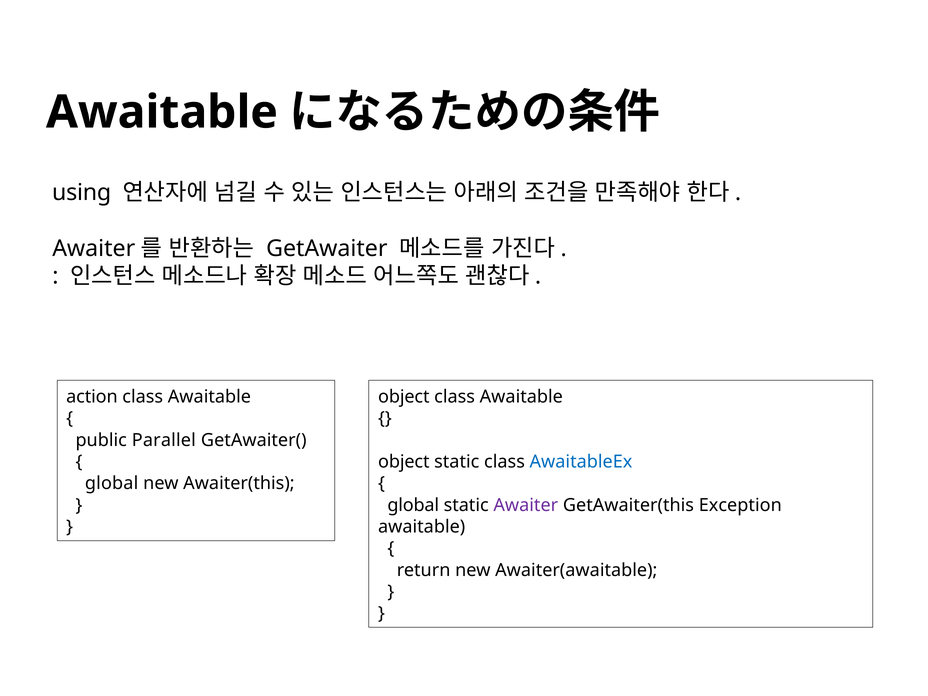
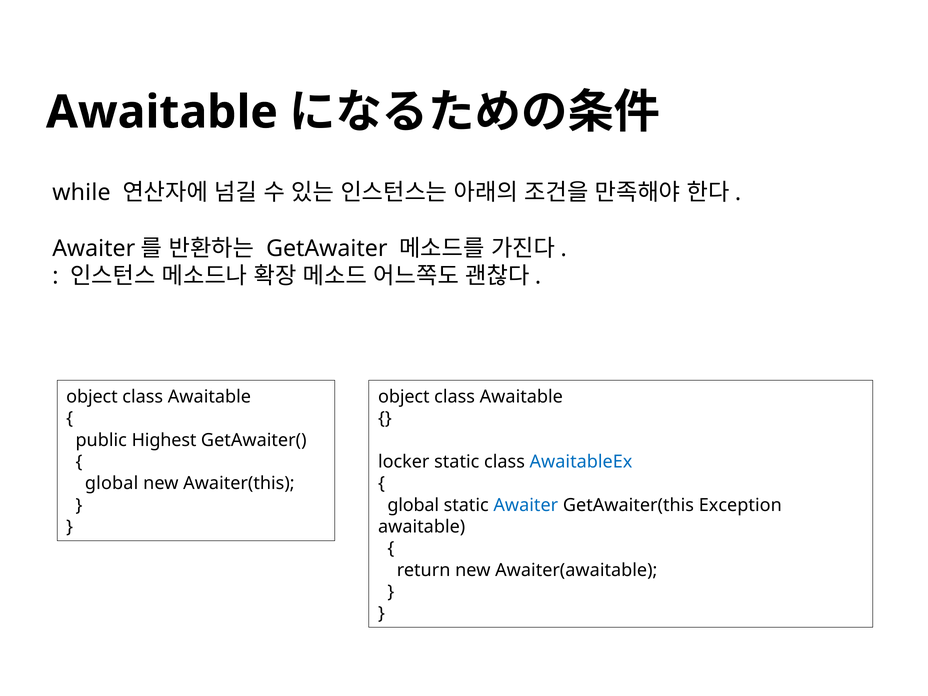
using: using -> while (81, 193)
action: action -> object (92, 397)
Parallel: Parallel -> Highest (164, 440)
object: object -> locker (404, 462)
Awaiter colour: purple -> blue (526, 505)
